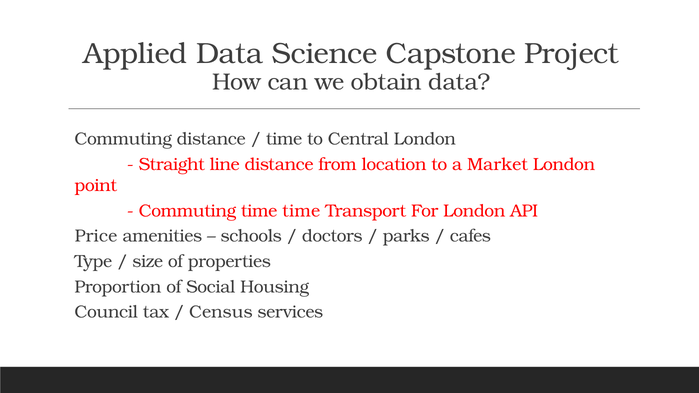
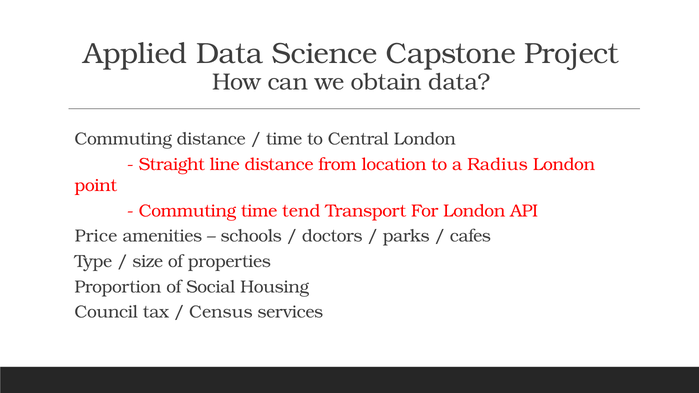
Market: Market -> Radius (497, 165)
time time: time -> tend (301, 211)
